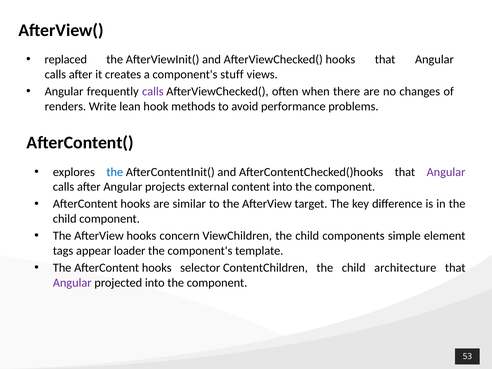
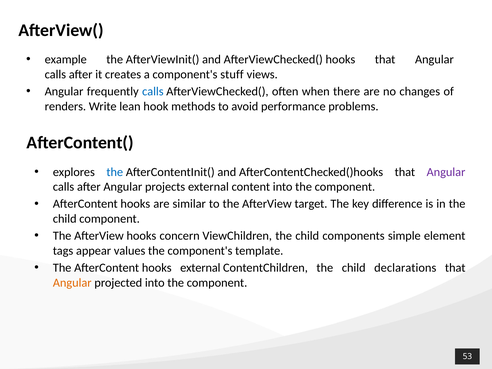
replaced: replaced -> example (66, 60)
calls colour: purple -> blue (153, 92)
loader: loader -> values (130, 251)
hooks selector: selector -> external (200, 268)
architecture: architecture -> declarations (405, 268)
Angular colour: purple -> orange (72, 283)
